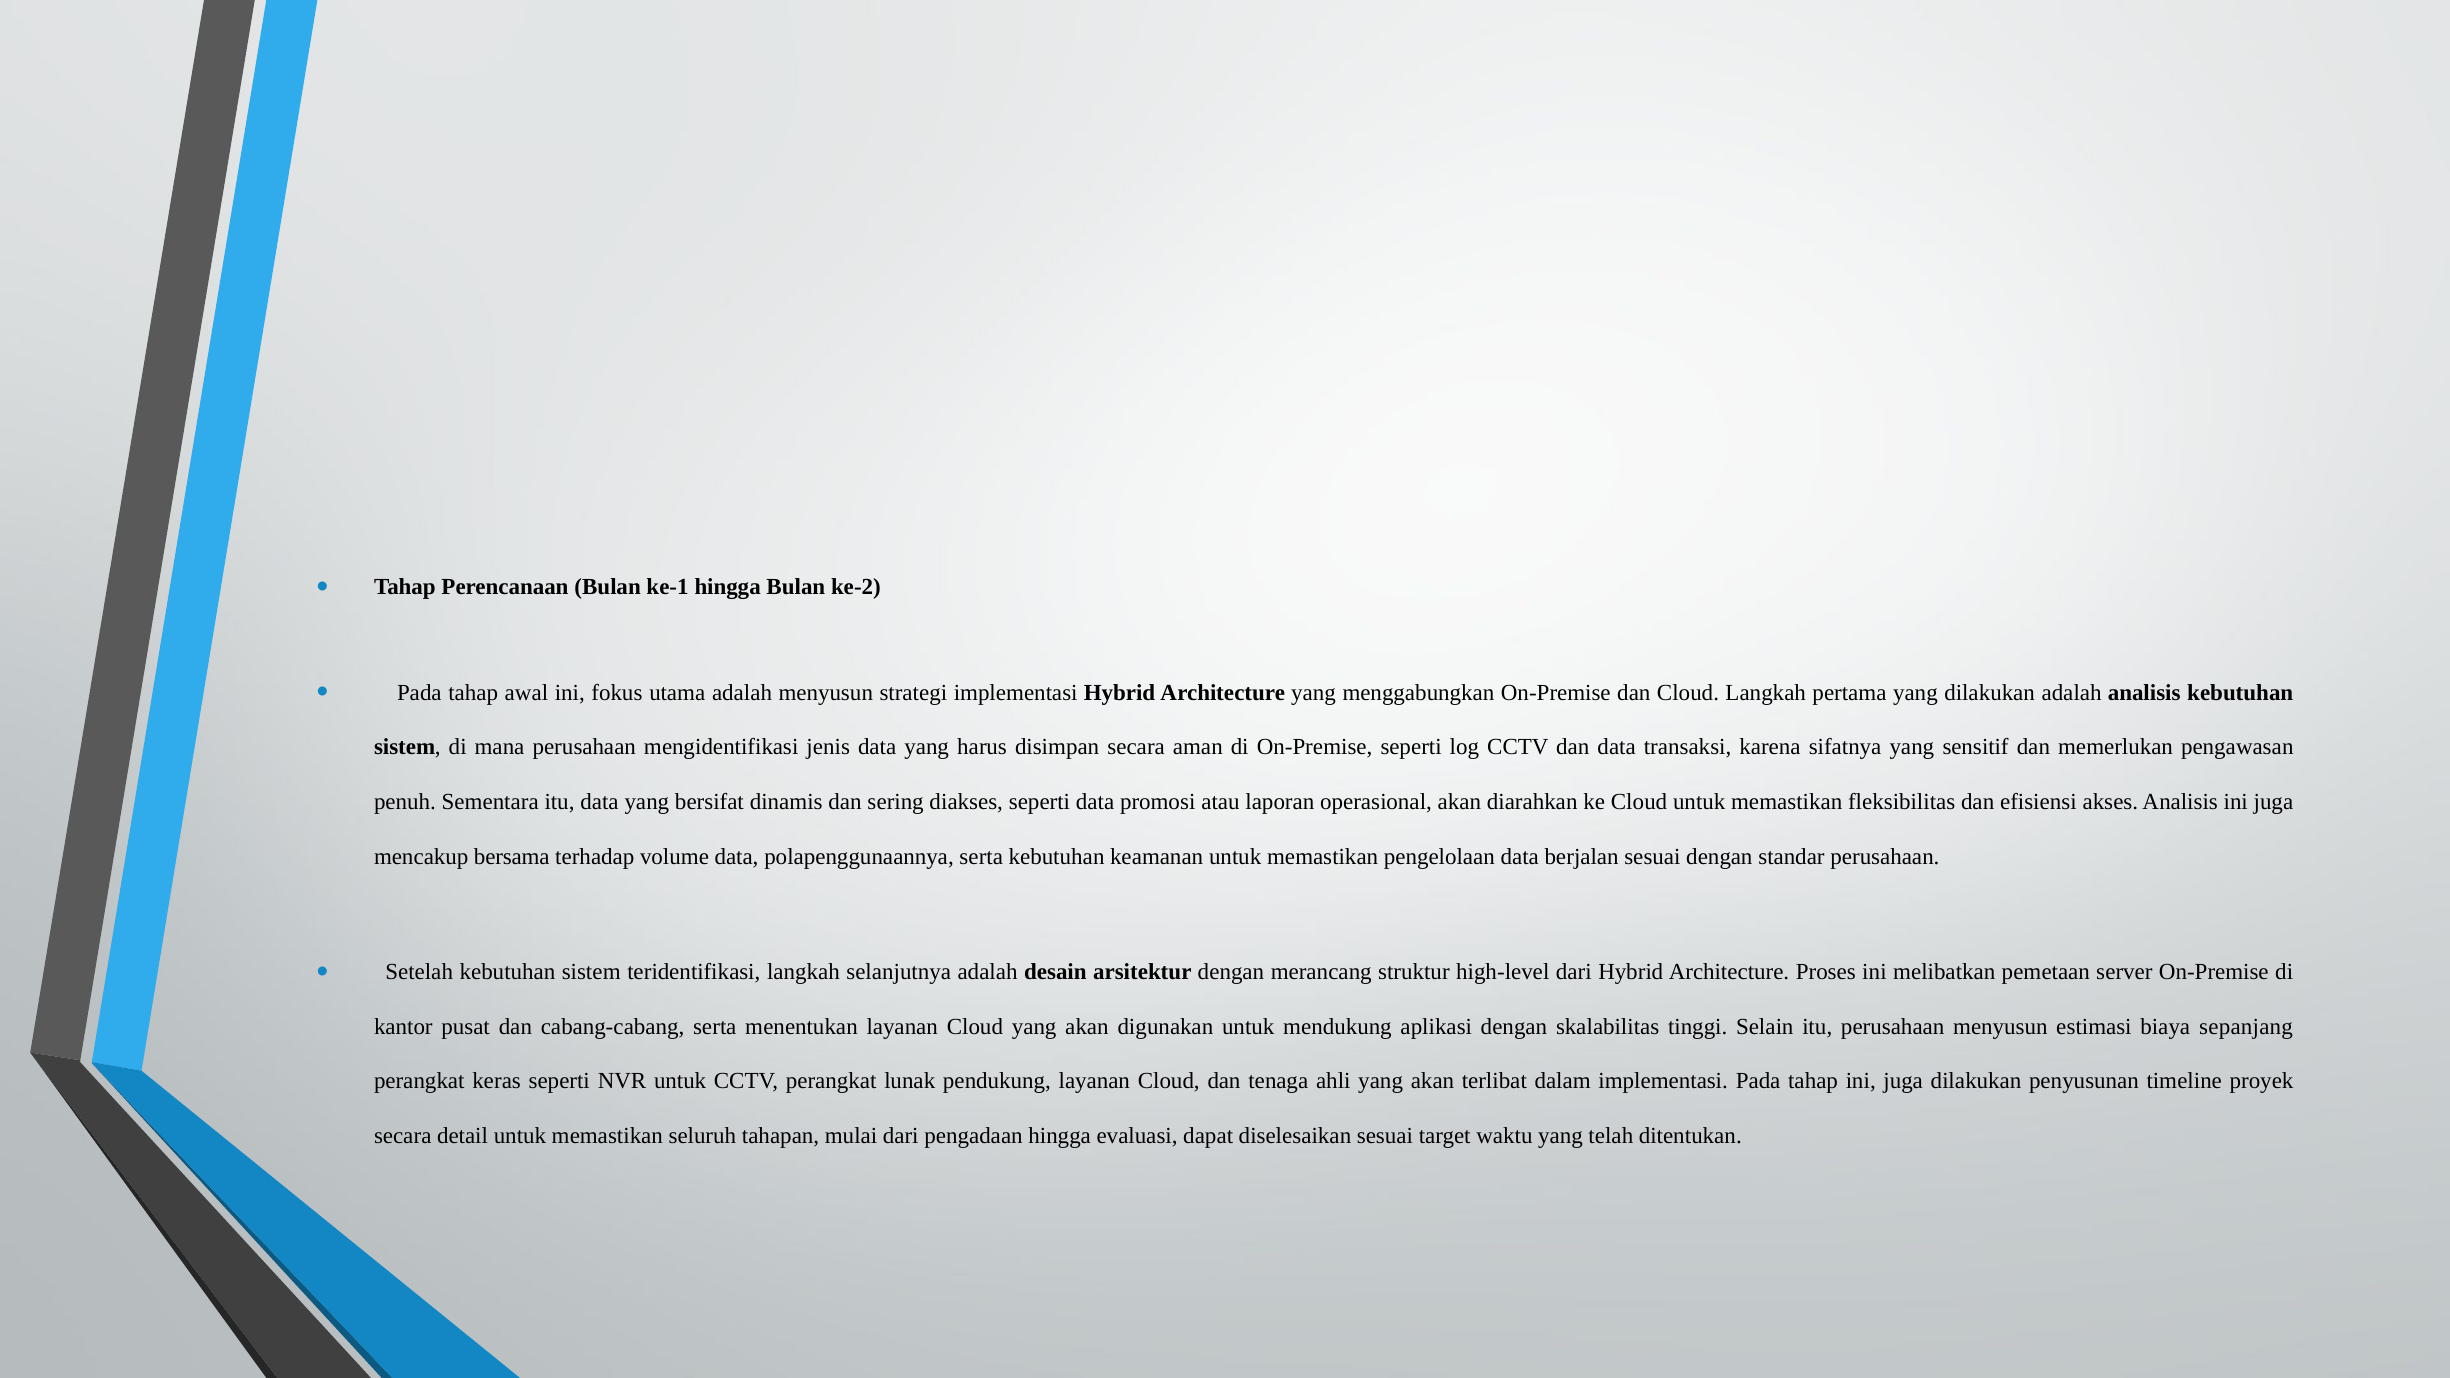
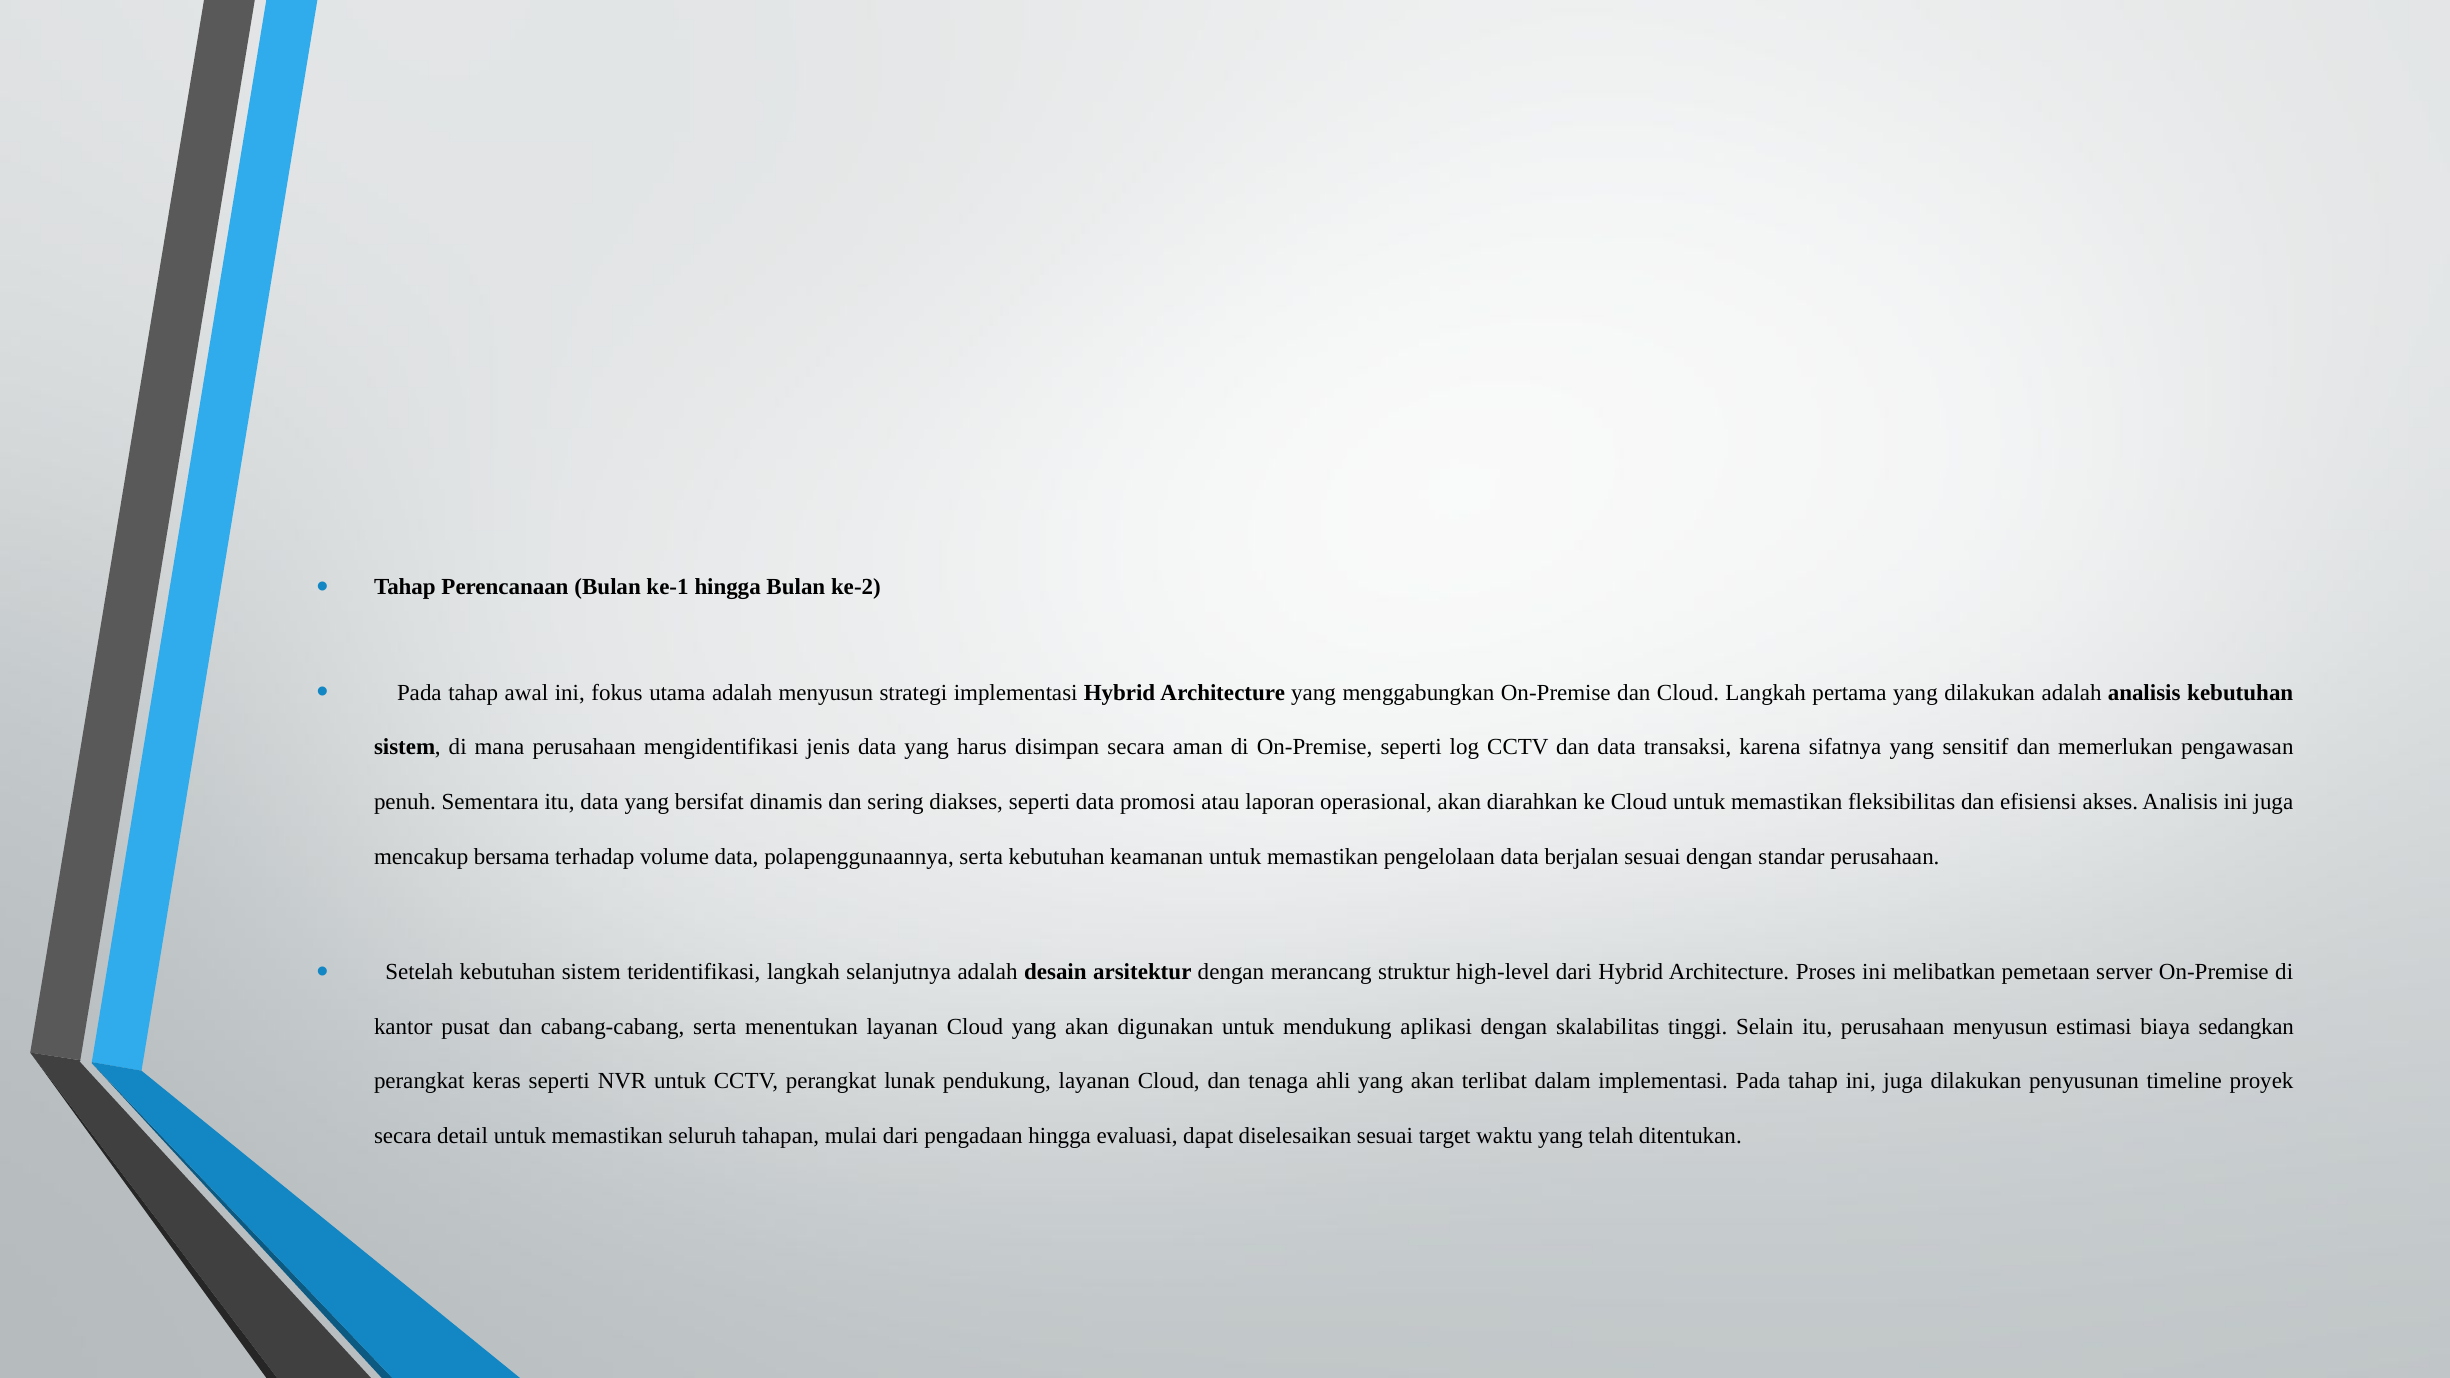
sepanjang: sepanjang -> sedangkan (2246, 1027)
